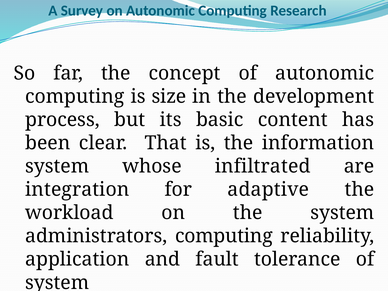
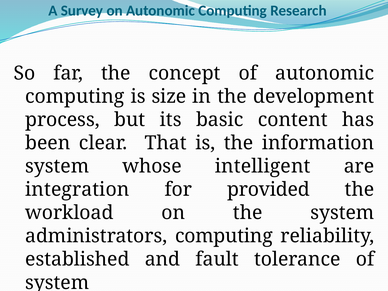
infiltrated: infiltrated -> intelligent (263, 166)
adaptive: adaptive -> provided (268, 190)
application: application -> established (77, 259)
